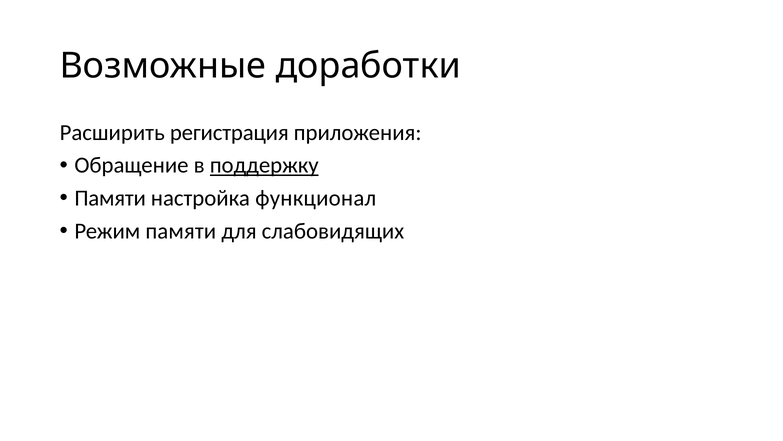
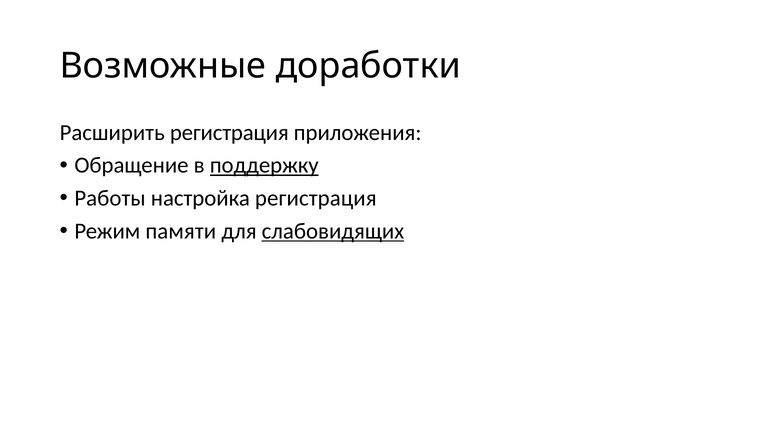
Памяти: Памяти -> Работы (110, 198)
настройка функционал: функционал -> регистрация (316, 198)
слабовидящих underline: none -> present (333, 231)
